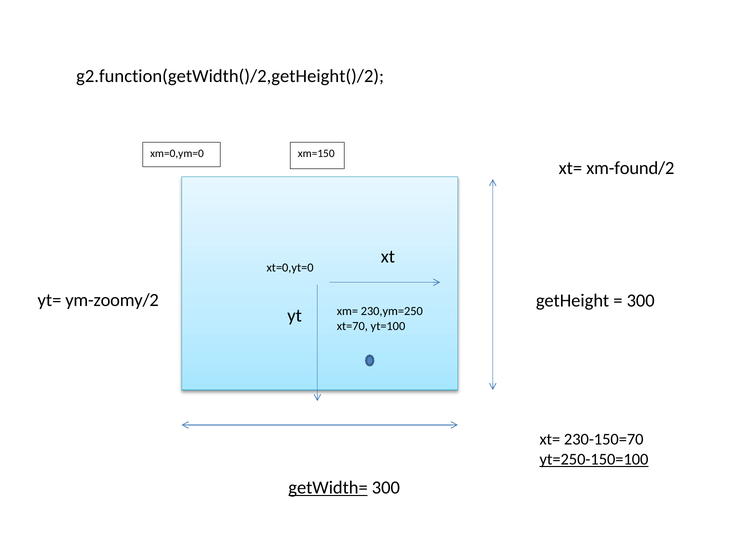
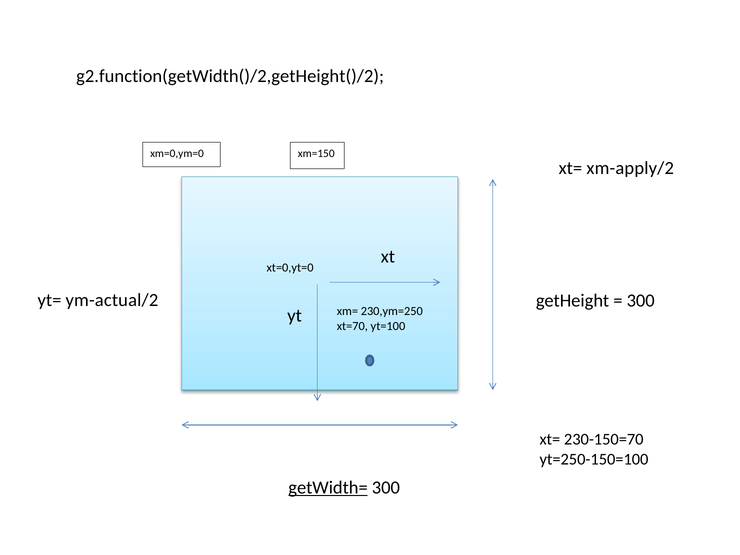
xm-found/2: xm-found/2 -> xm-apply/2 (630, 168)
ym-zoomy/2: ym-zoomy/2 -> ym-actual/2 (112, 300)
yt=250-150=100 underline: present -> none (594, 459)
